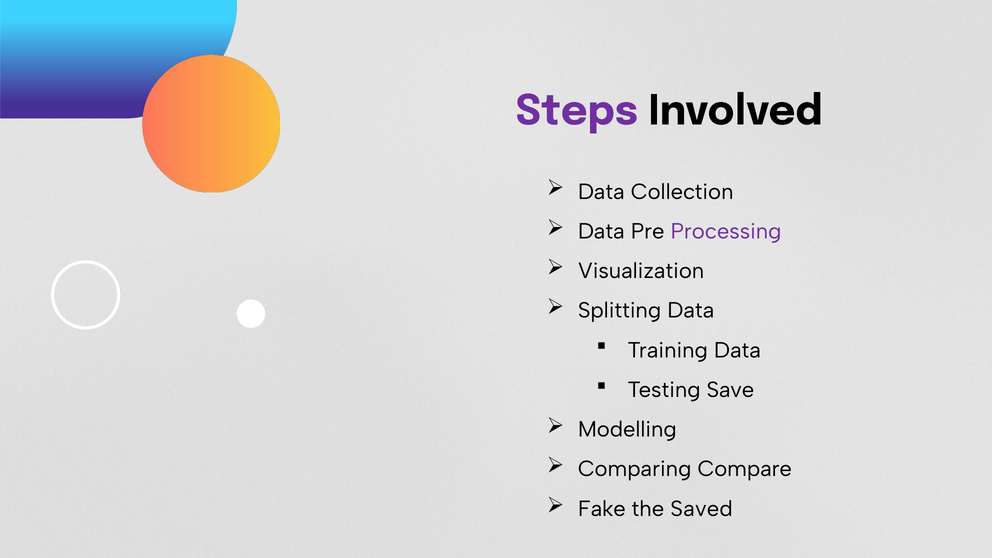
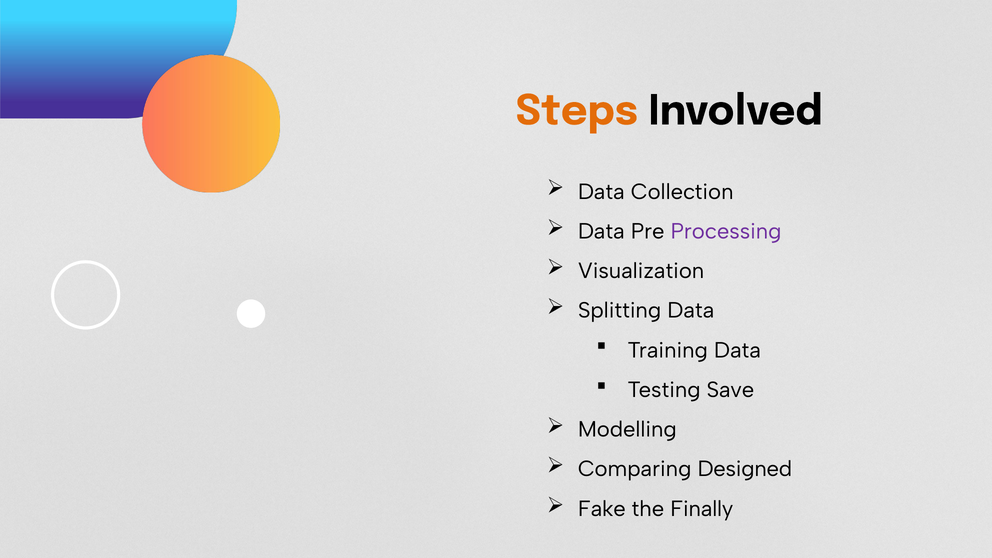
Steps colour: purple -> orange (577, 111)
Compare: Compare -> Designed (745, 469)
Saved: Saved -> Finally (702, 509)
